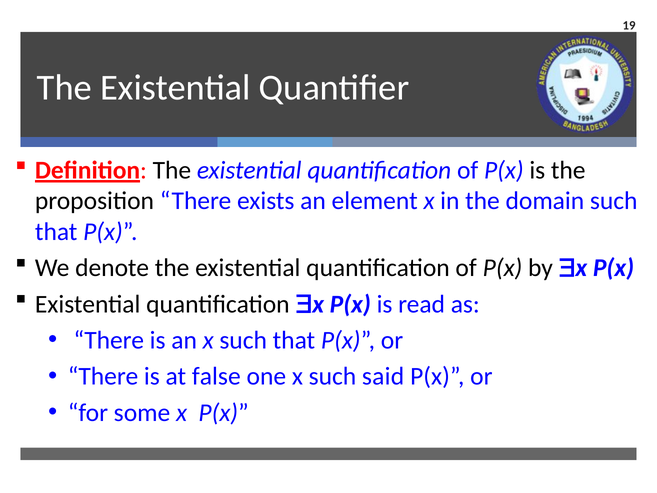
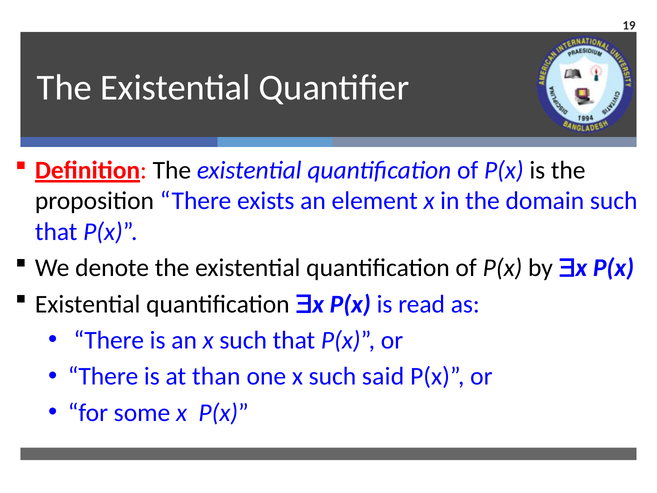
false: false -> than (216, 376)
